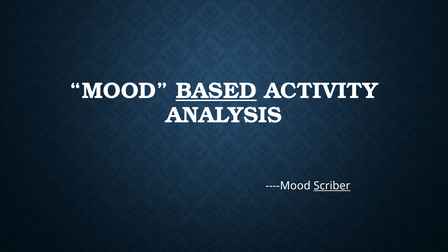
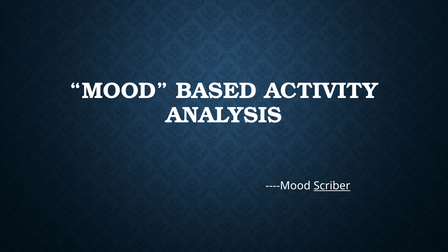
BASED underline: present -> none (216, 91)
